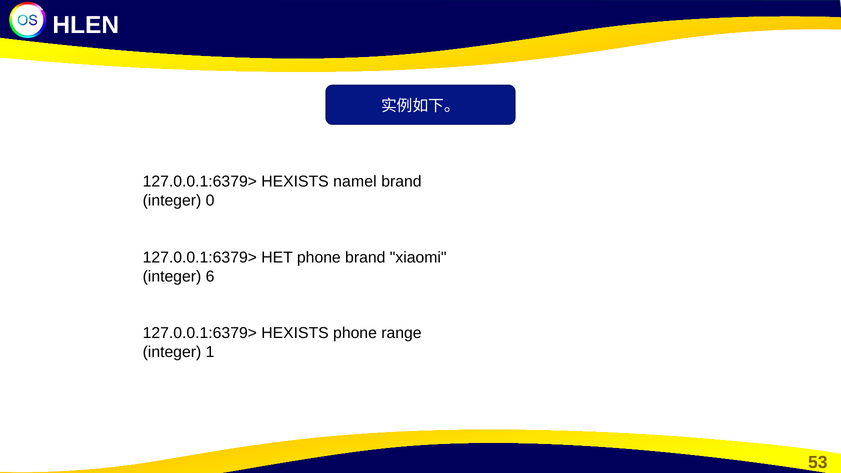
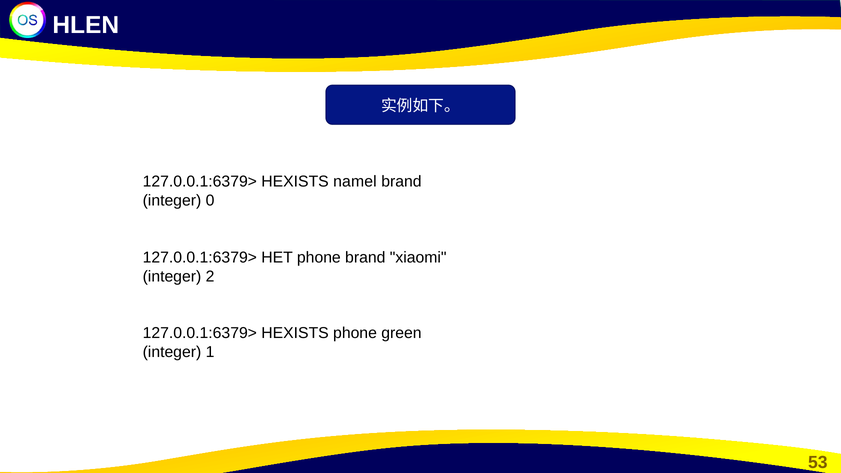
6: 6 -> 2 (210, 276)
range: range -> green (401, 333)
